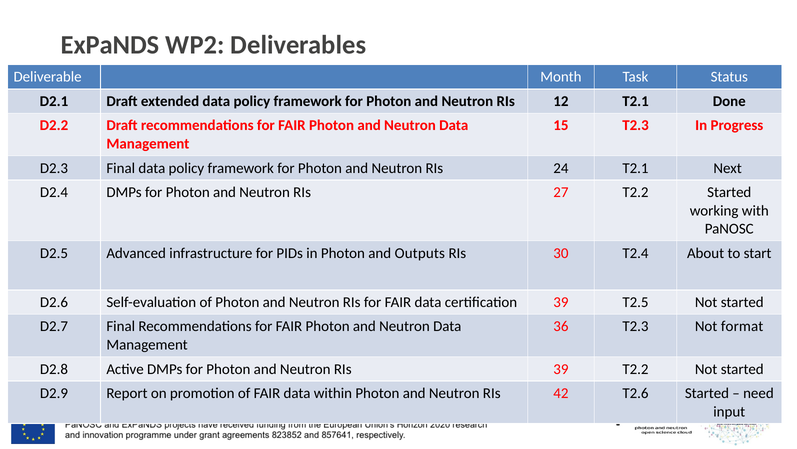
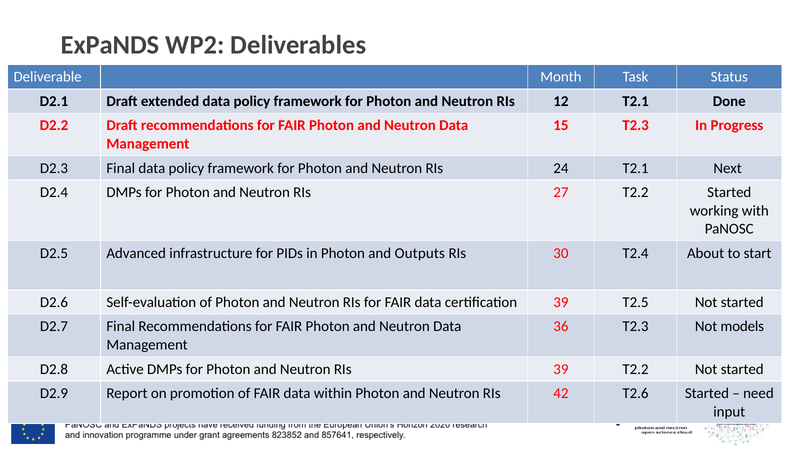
format: format -> models (742, 326)
